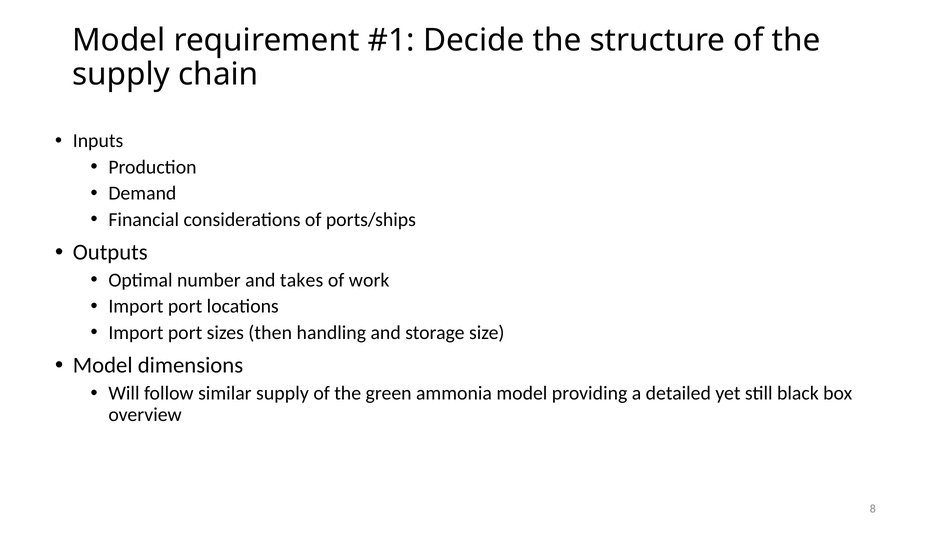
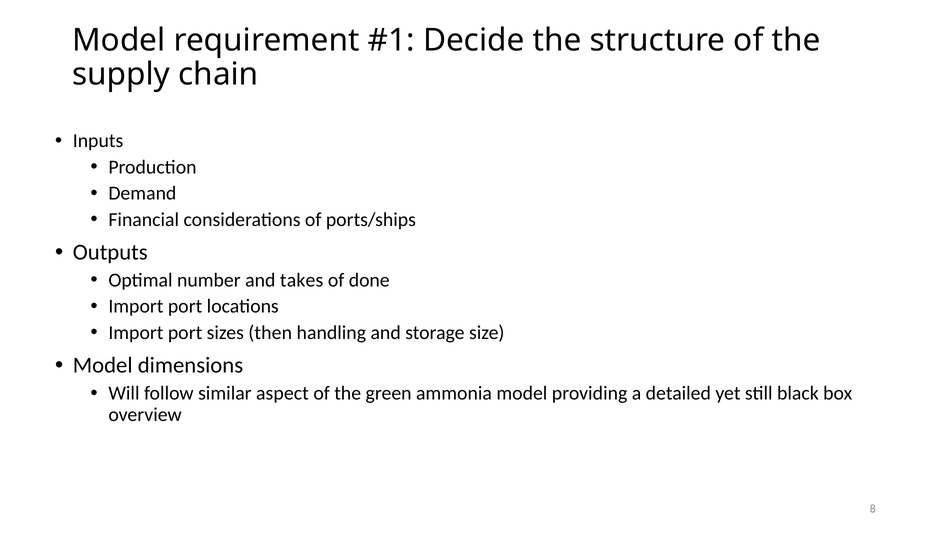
work: work -> done (369, 280)
similar supply: supply -> aspect (282, 393)
